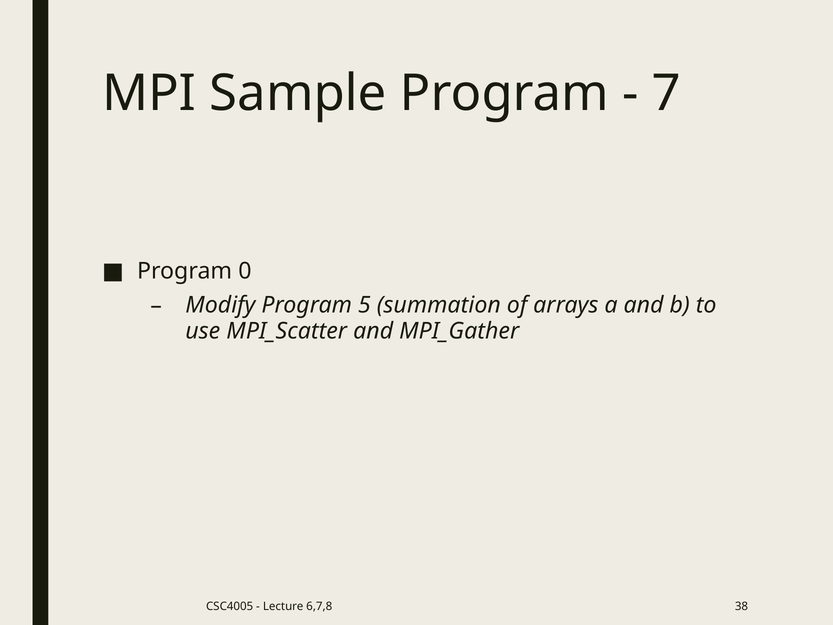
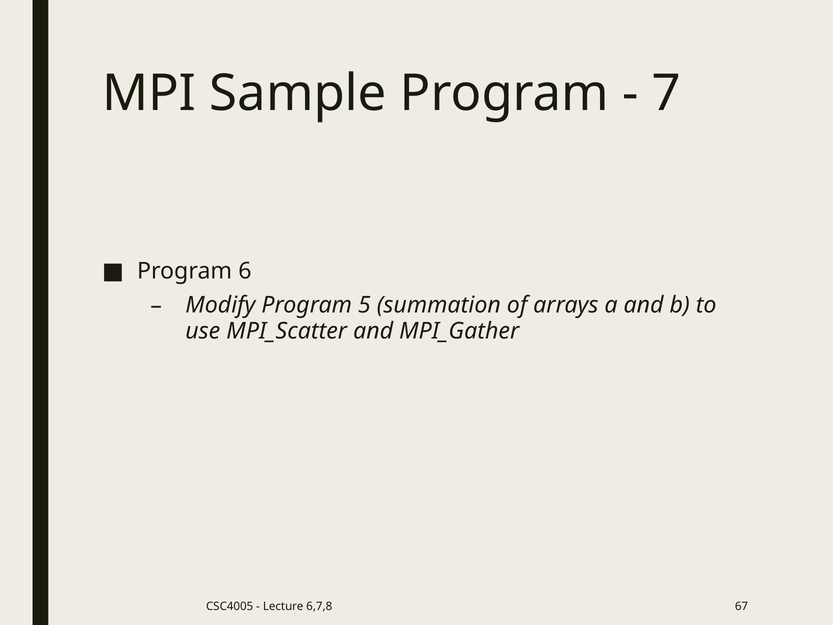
0: 0 -> 6 (245, 271)
38: 38 -> 67 (742, 606)
